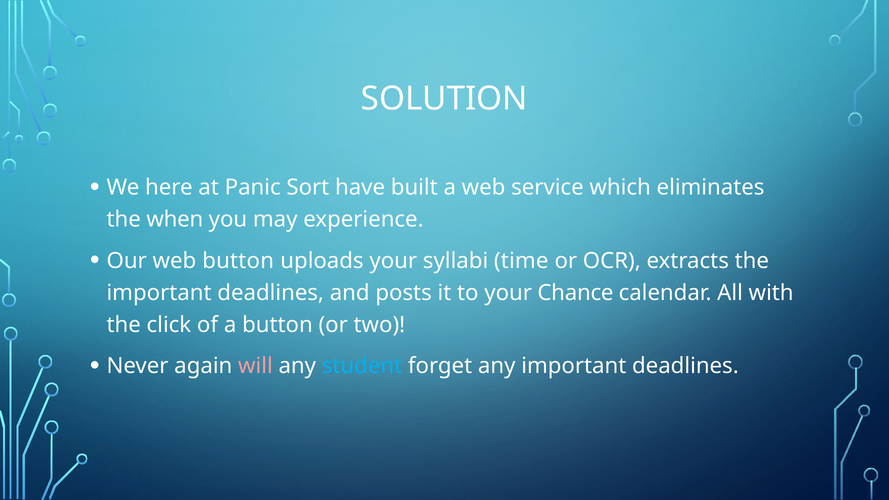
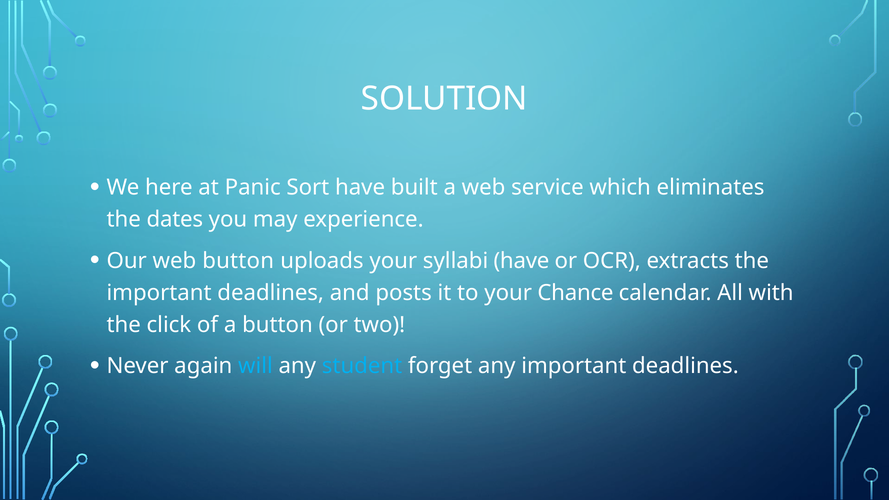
when: when -> dates (175, 220)
syllabi time: time -> have (521, 261)
will colour: pink -> light blue (255, 366)
